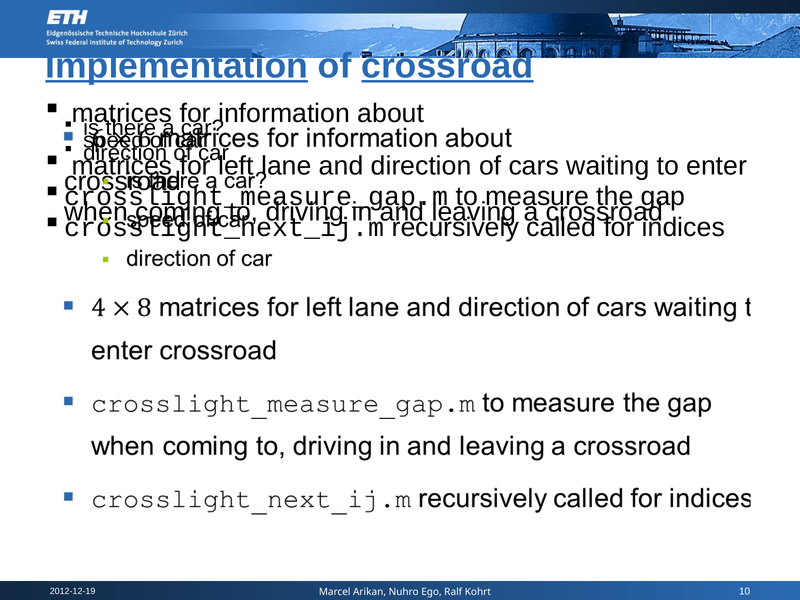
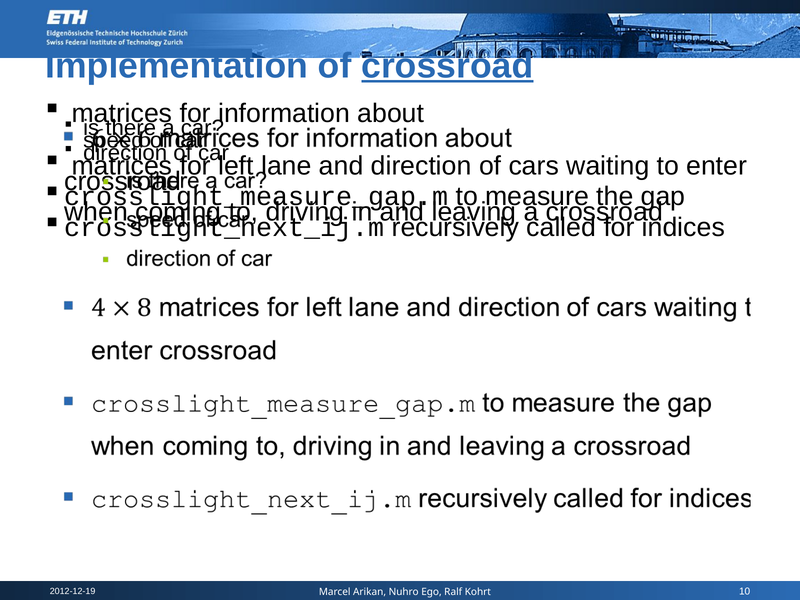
Implementation underline: present -> none (177, 66)
